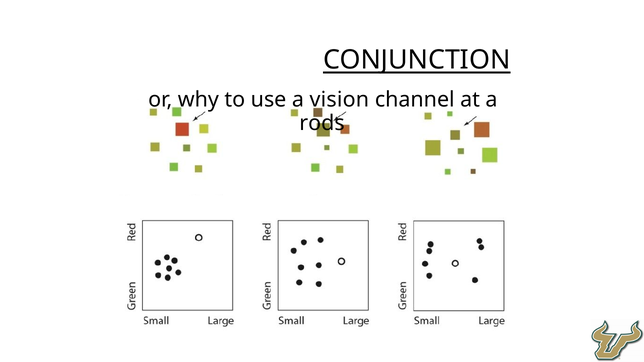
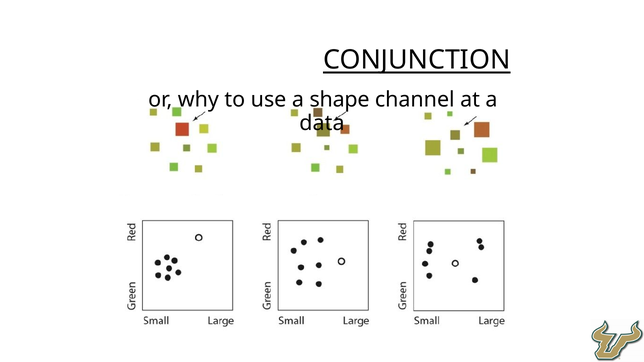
vision: vision -> shape (340, 100)
rods: rods -> data (322, 123)
